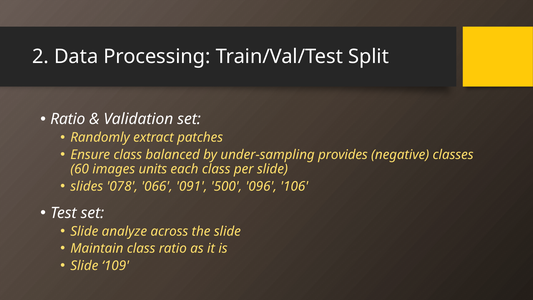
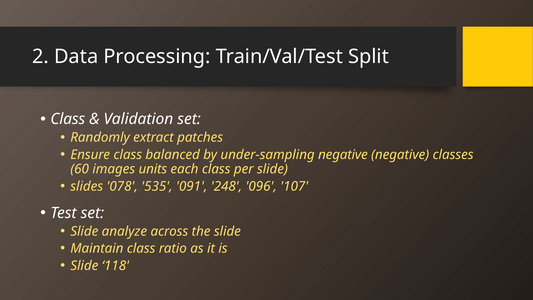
Ratio: Ratio -> Class (68, 119)
under-sampling provides: provides -> negative (343, 155)
066: 066 -> 535 (157, 186)
500: 500 -> 248 (226, 186)
106: 106 -> 107 (294, 186)
109: 109 -> 118 (115, 265)
